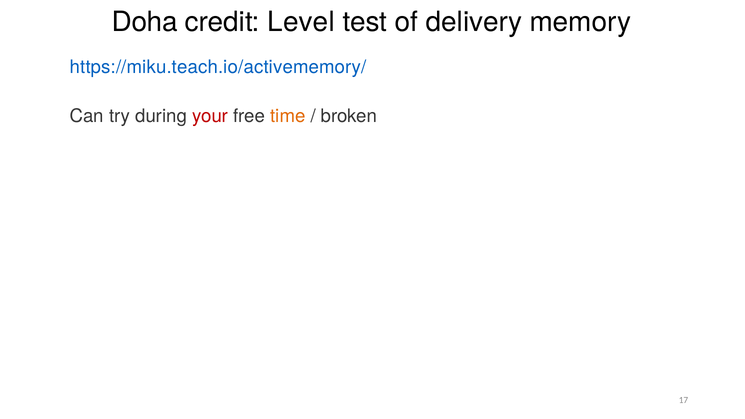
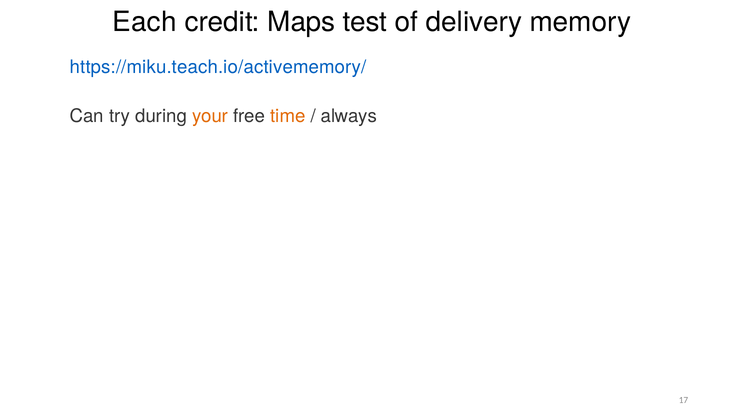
Doha: Doha -> Each (144, 22)
Level: Level -> Maps (301, 22)
your colour: red -> orange (210, 116)
broken: broken -> always (349, 116)
